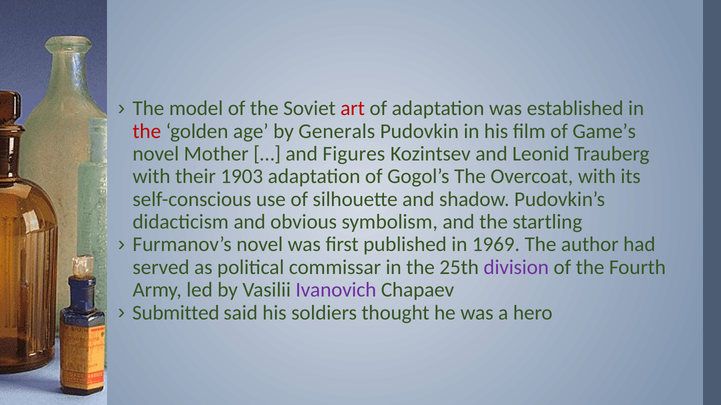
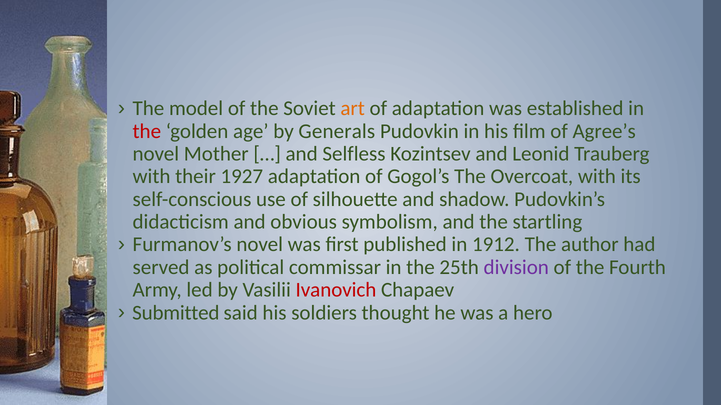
art colour: red -> orange (353, 109)
Game’s: Game’s -> Agree’s (604, 131)
Figures: Figures -> Selfless (354, 154)
1903: 1903 -> 1927 (242, 177)
1969: 1969 -> 1912 (496, 245)
Ivanovich colour: purple -> red (336, 290)
